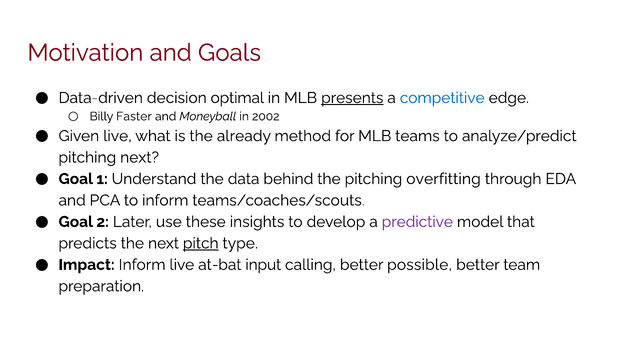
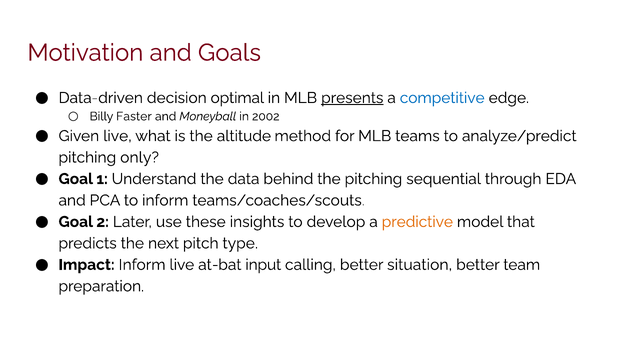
already: already -> altitude (244, 136)
pitching next: next -> only (140, 157)
overfitting: overfitting -> sequential (444, 179)
predictive colour: purple -> orange (417, 222)
pitch underline: present -> none (201, 243)
possible: possible -> situation (420, 265)
